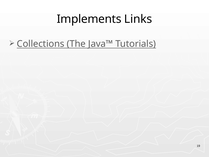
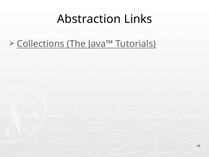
Implements: Implements -> Abstraction (89, 19)
